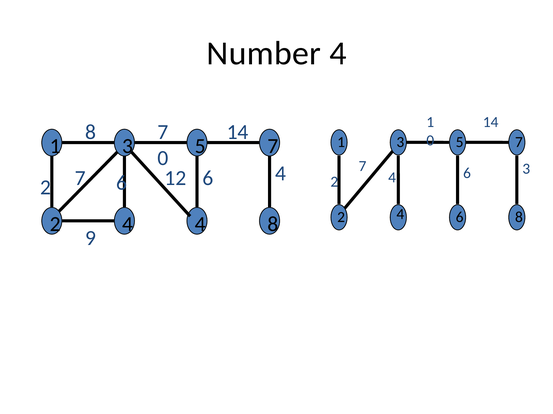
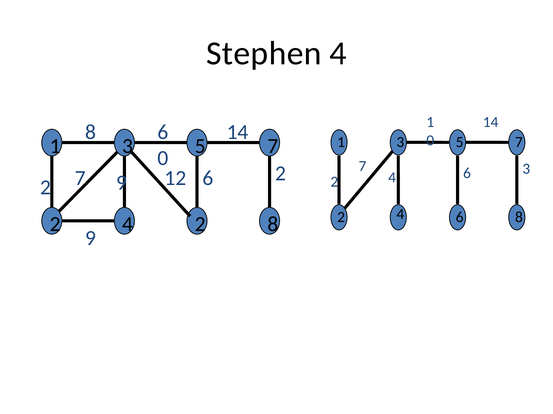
Number: Number -> Stephen (264, 54)
8 7: 7 -> 6 (163, 132)
2 6: 6 -> 9 (122, 183)
6 4: 4 -> 2 (281, 174)
2 4 4: 4 -> 2 (200, 225)
